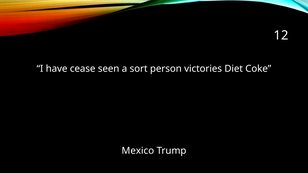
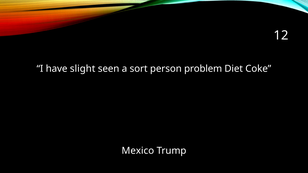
cease: cease -> slight (83, 69)
victories: victories -> problem (203, 69)
